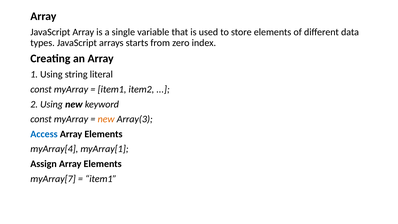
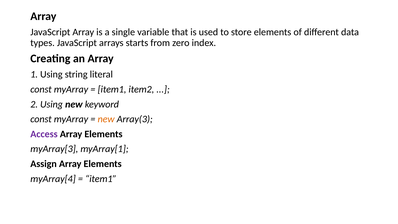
Access colour: blue -> purple (44, 134)
myArray[4: myArray[4 -> myArray[3 (54, 149)
myArray[7: myArray[7 -> myArray[4 (53, 179)
